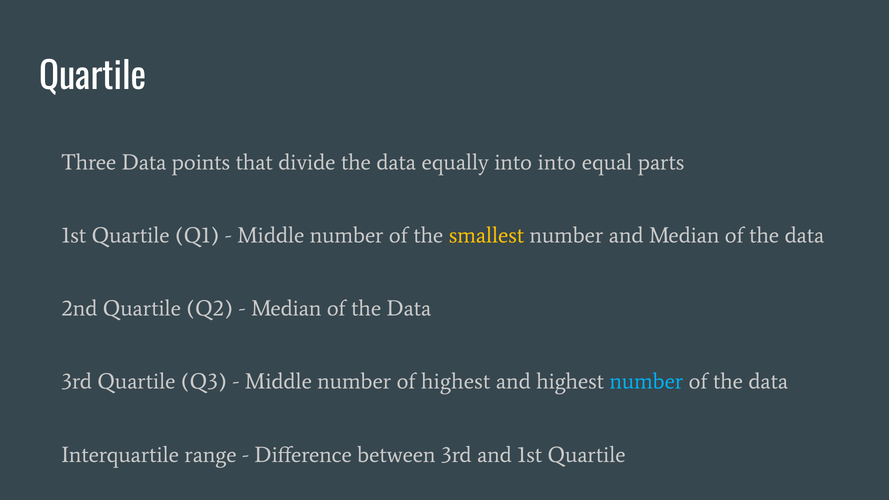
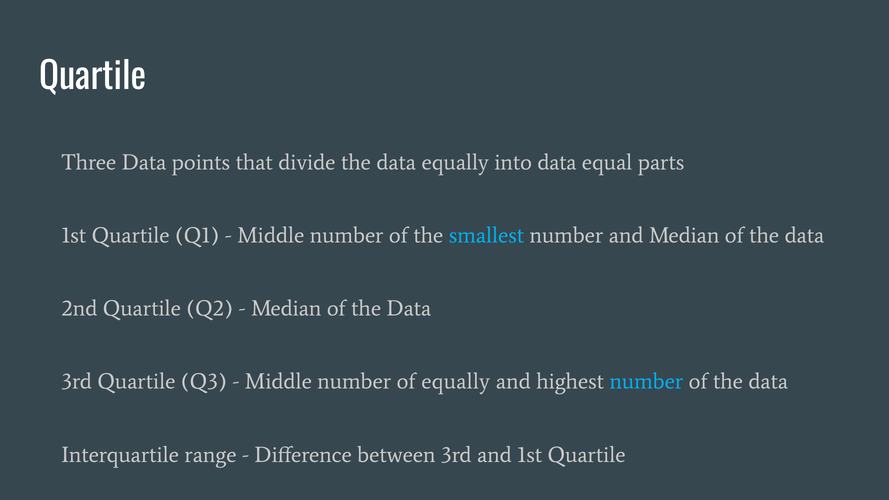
into into: into -> data (557, 162)
smallest colour: yellow -> light blue (486, 236)
of highest: highest -> equally (456, 382)
